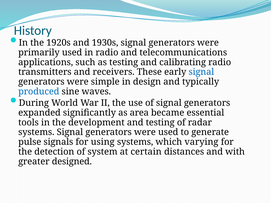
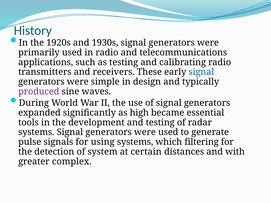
produced colour: blue -> purple (39, 92)
area: area -> high (139, 113)
varying: varying -> filtering (202, 142)
designed: designed -> complex (72, 162)
